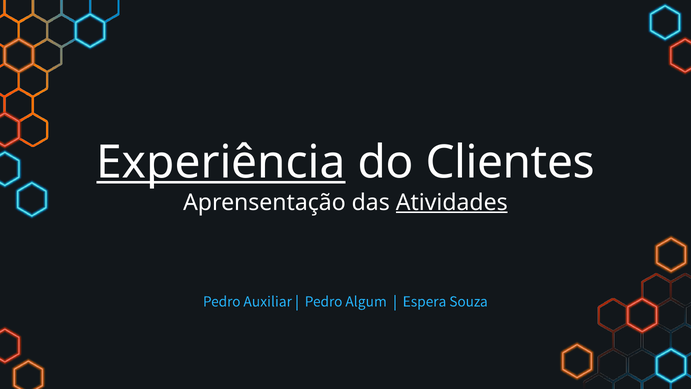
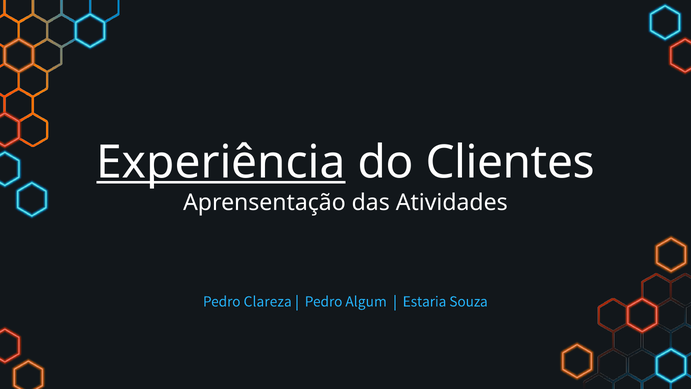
Atividades underline: present -> none (452, 202)
Auxiliar: Auxiliar -> Clareza (268, 301)
Espera: Espera -> Estaria (425, 301)
